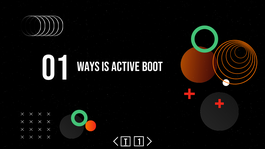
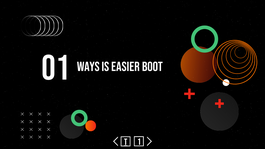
active: active -> easier (125, 67)
